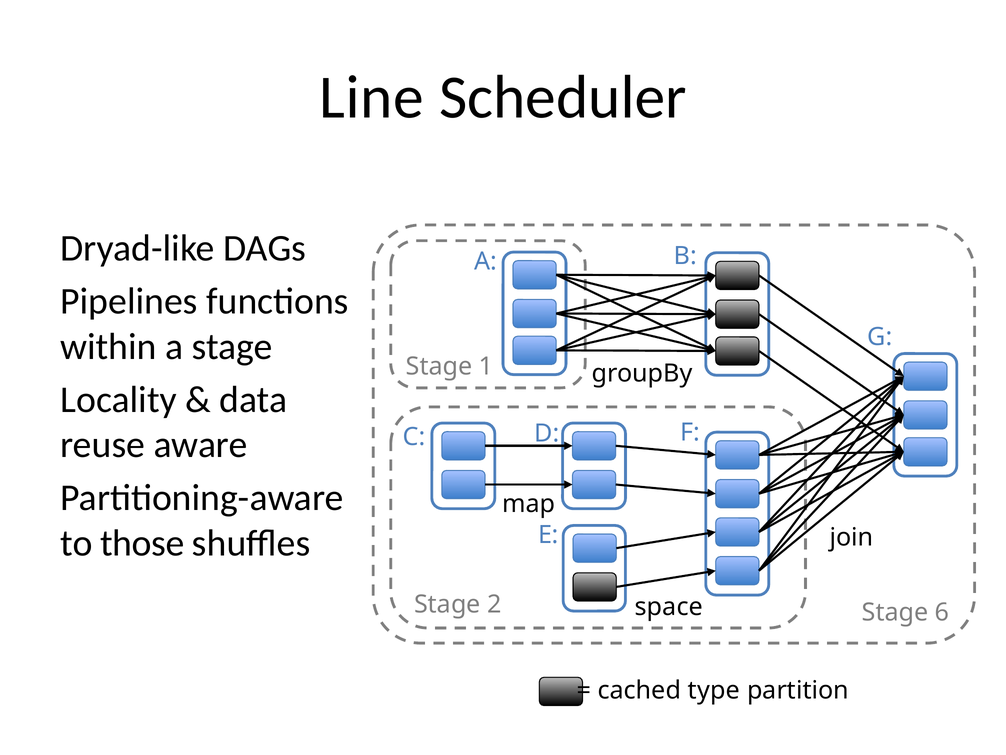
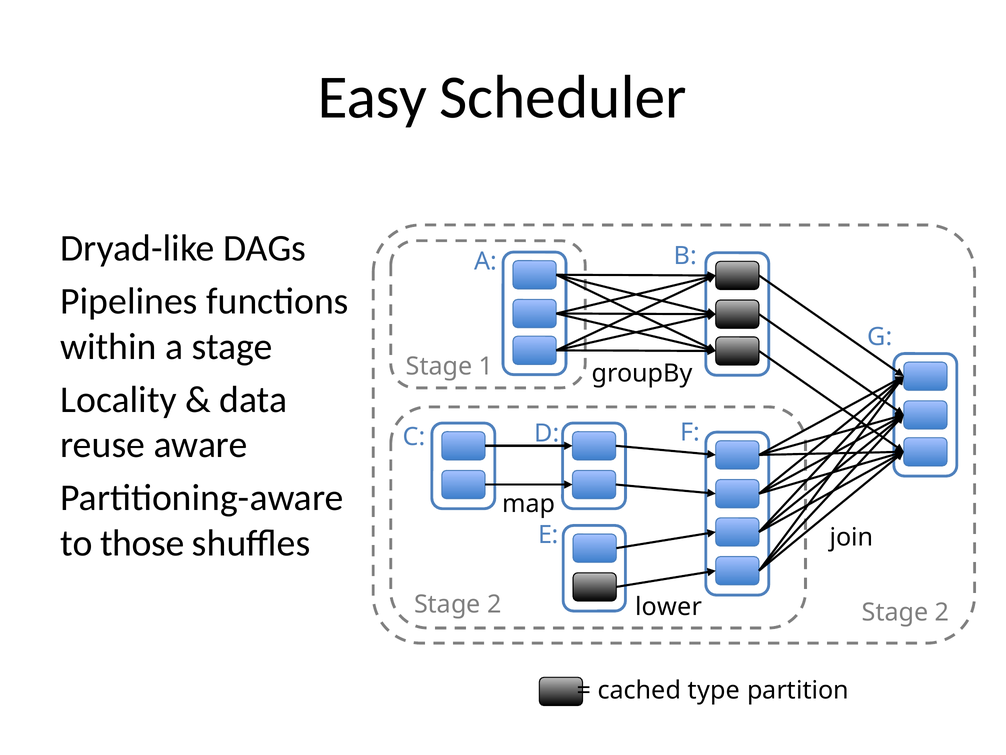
Line: Line -> Easy (372, 97)
space: space -> lower (669, 606)
6: 6 -> 2 (942, 612)
